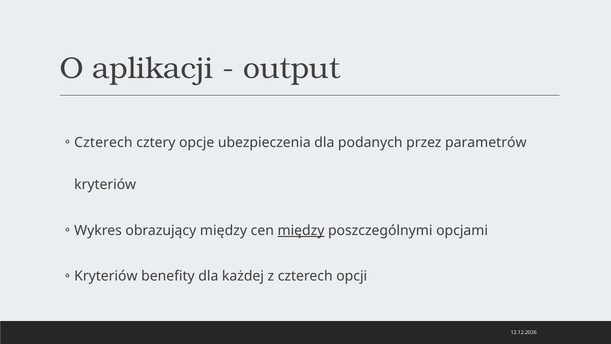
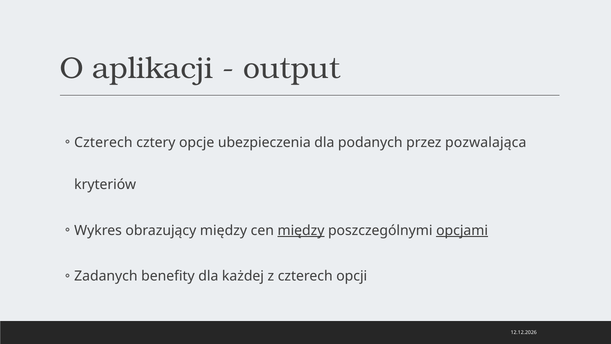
parametrów: parametrów -> pozwalająca (486, 143)
opcjami underline: none -> present (462, 230)
Kryteriów: Kryteriów -> Zadanych (106, 276)
